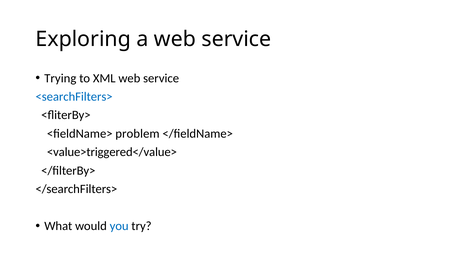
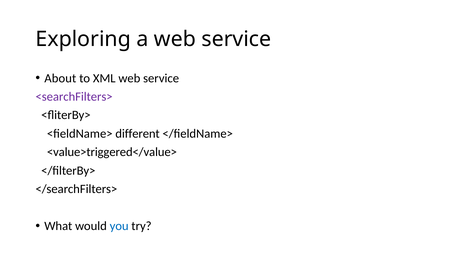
Trying: Trying -> About (60, 78)
<searchFilters> colour: blue -> purple (74, 97)
problem: problem -> different (138, 134)
